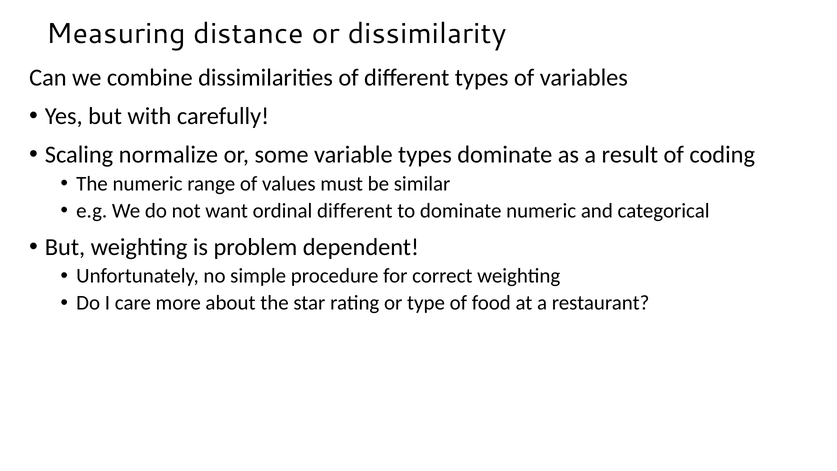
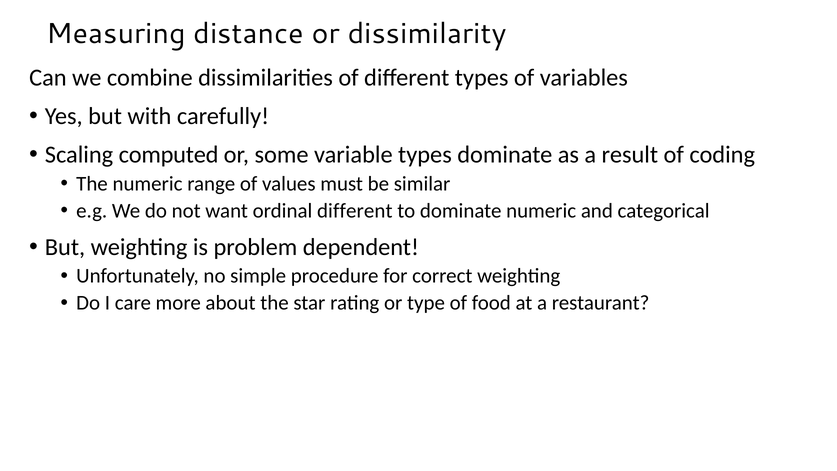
normalize: normalize -> computed (169, 155)
